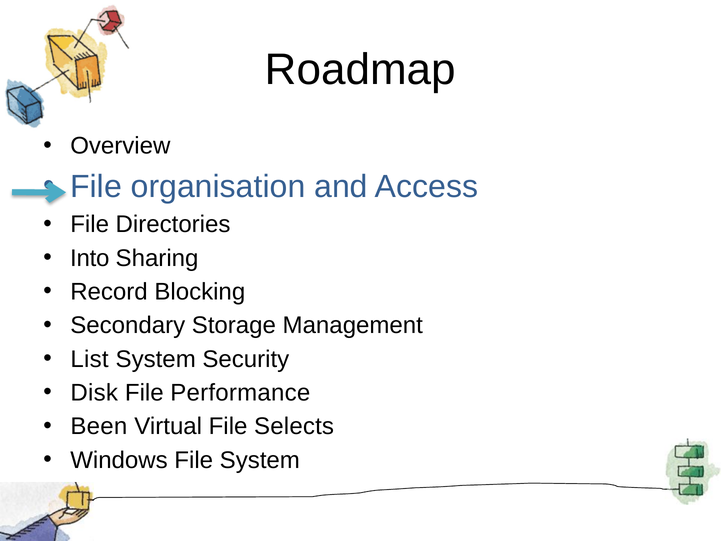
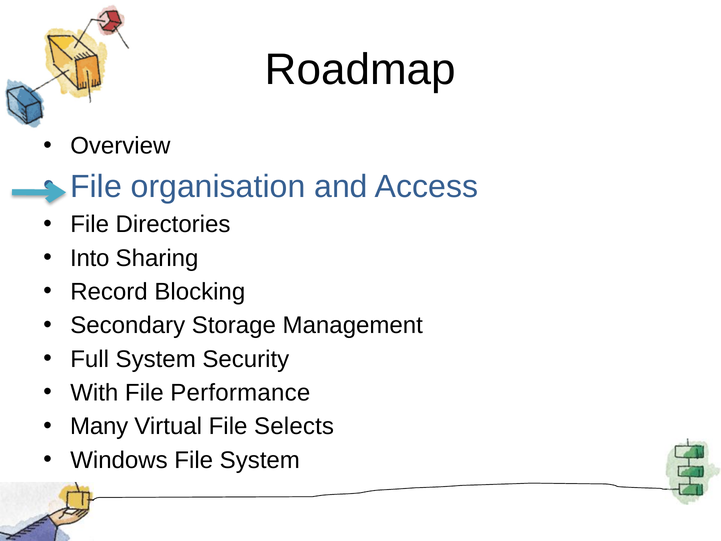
List: List -> Full (90, 359)
Disk: Disk -> With (94, 393)
Been: Been -> Many (99, 426)
